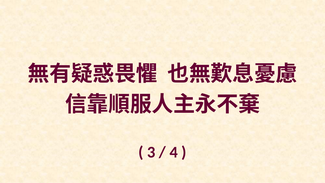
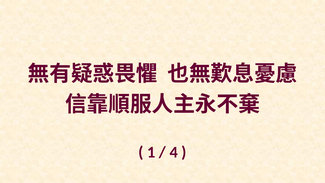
3: 3 -> 1 (151, 152)
